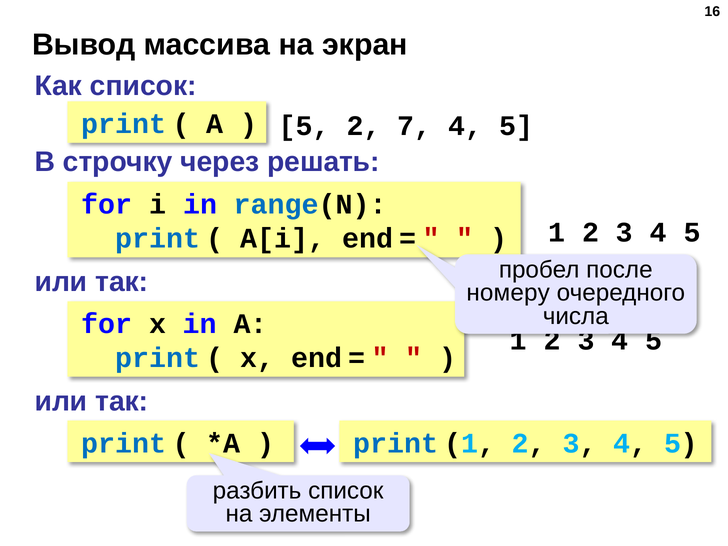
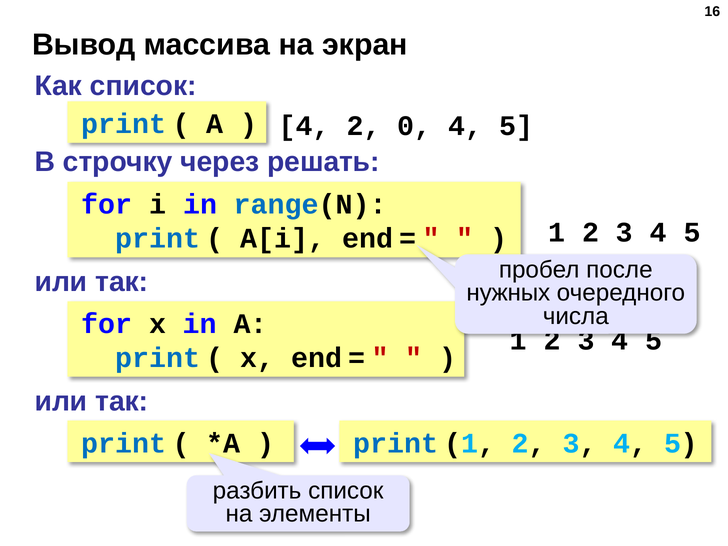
5: 5 -> 4 (304, 126)
7: 7 -> 0 (414, 126)
номеру: номеру -> нужных (508, 293)
